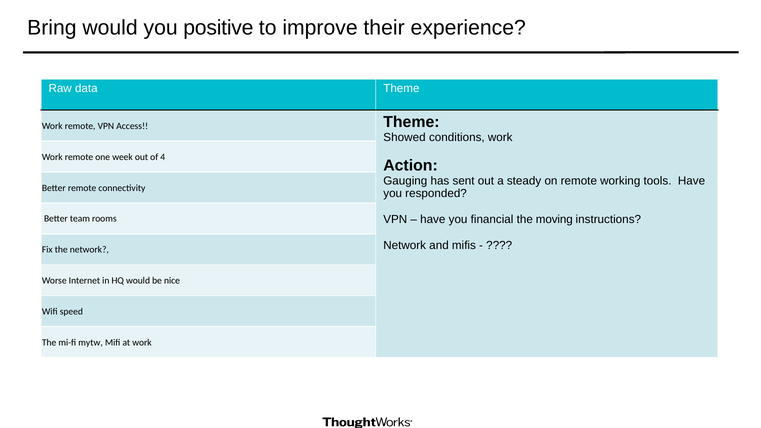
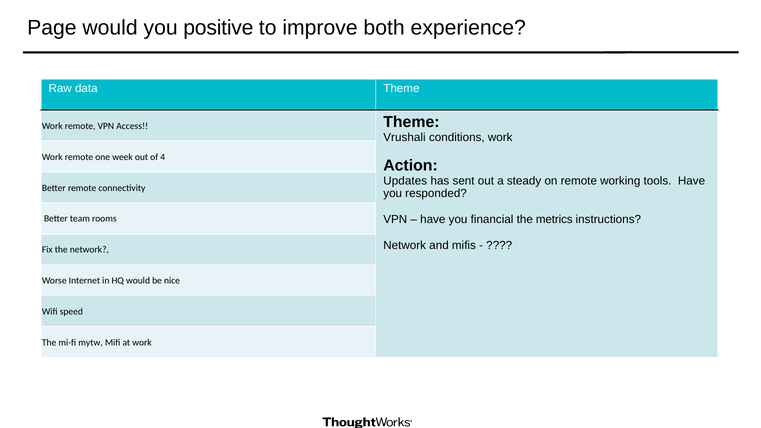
Bring: Bring -> Page (52, 28)
their: their -> both (384, 28)
Showed: Showed -> Vrushali (405, 137)
Gauging: Gauging -> Updates (405, 181)
moving: moving -> metrics (554, 220)
